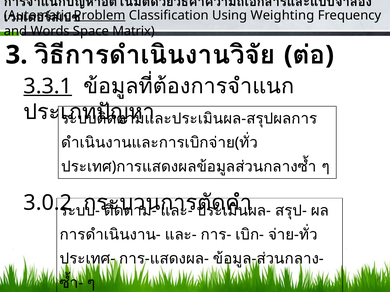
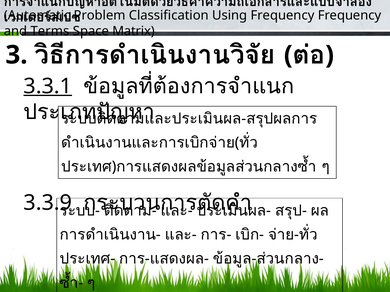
Problem underline: present -> none (100, 15)
Using Weighting: Weighting -> Frequency (282, 15)
Words: Words -> Terms (50, 31)
3.0.2: 3.0.2 -> 3.3.9 (48, 203)
